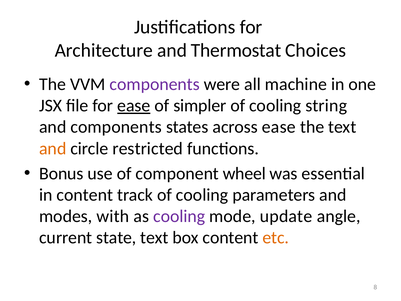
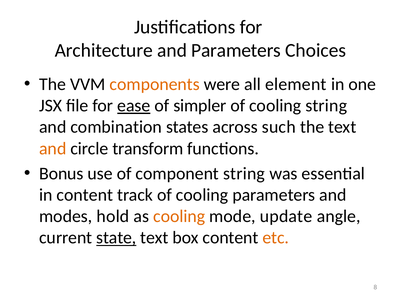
and Thermostat: Thermostat -> Parameters (236, 50)
components colour: purple -> orange (155, 84)
machine: machine -> element (296, 84)
and components: components -> combination (116, 127)
across ease: ease -> such (279, 127)
restricted: restricted -> transform (148, 148)
component wheel: wheel -> string (244, 173)
with: with -> hold (113, 216)
cooling colour: purple -> orange (179, 216)
state underline: none -> present (116, 238)
